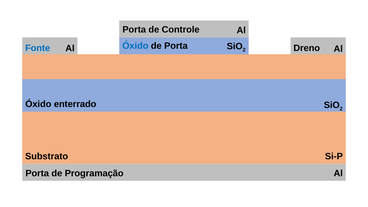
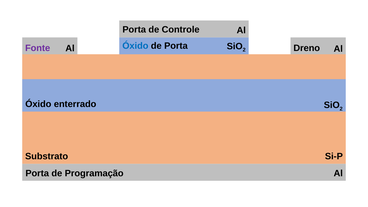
Fonte colour: blue -> purple (38, 48)
